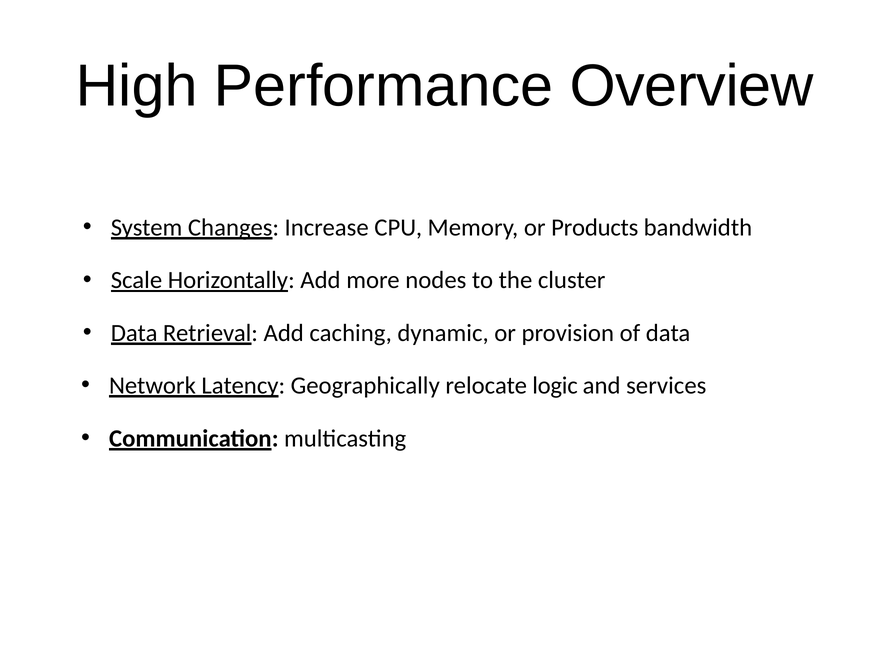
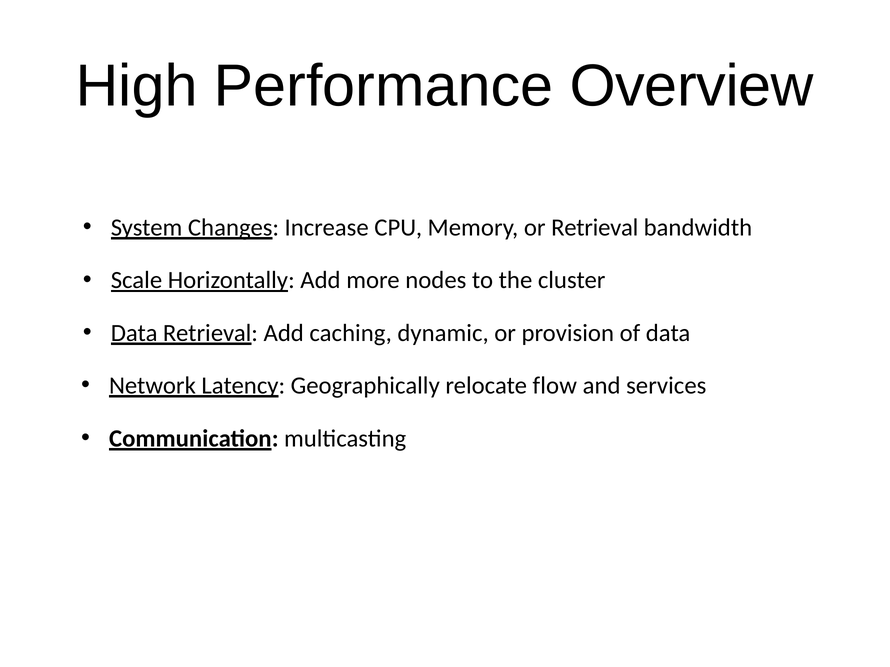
or Products: Products -> Retrieval (595, 228)
logic: logic -> flow (555, 386)
